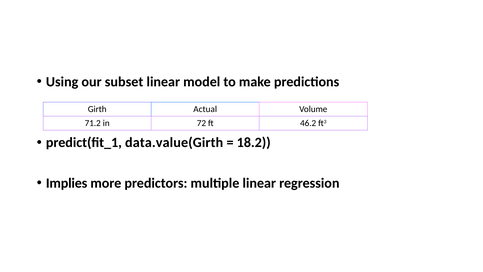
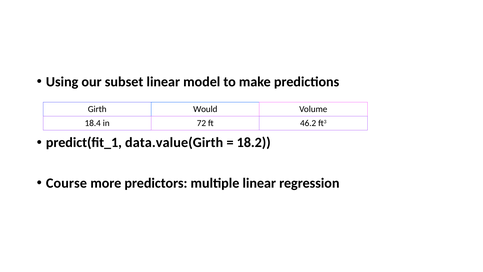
Actual: Actual -> Would (205, 109)
71.2: 71.2 -> 18.4 (93, 123)
Implies: Implies -> Course (66, 183)
